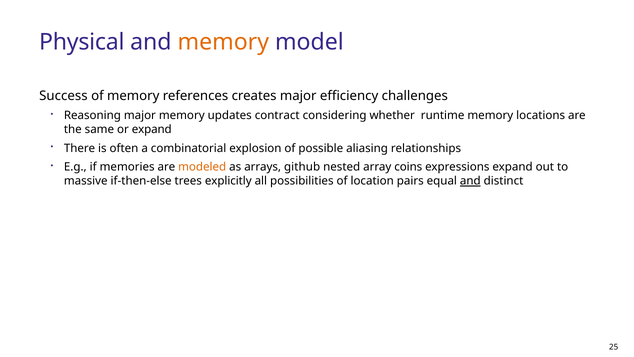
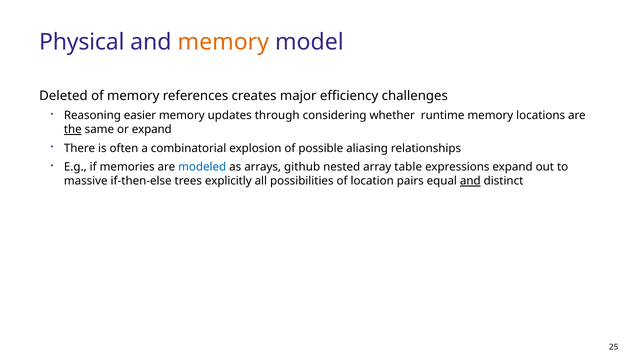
Success: Success -> Deleted (63, 96)
Reasoning major: major -> easier (140, 115)
contract: contract -> through (277, 115)
the underline: none -> present (73, 129)
modeled colour: orange -> blue (202, 167)
coins: coins -> table (408, 167)
